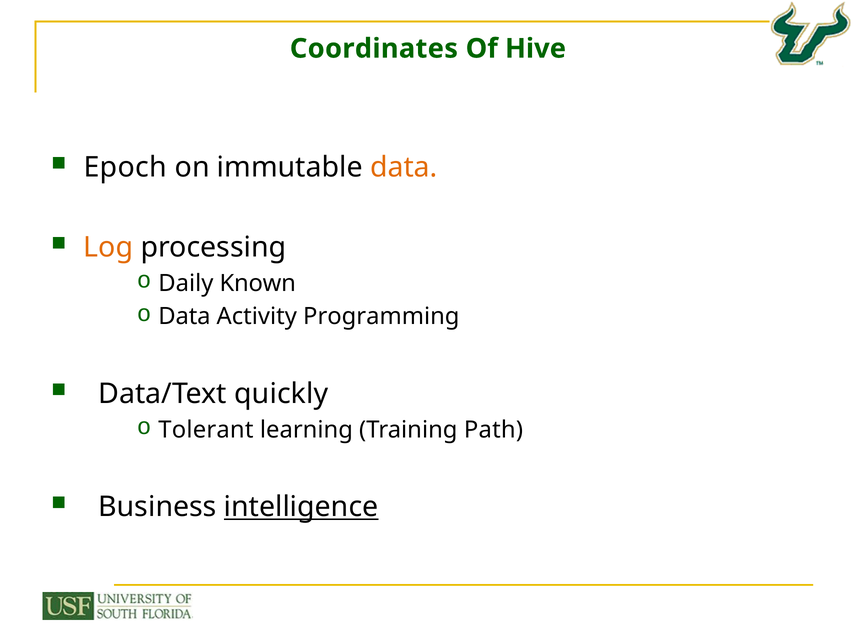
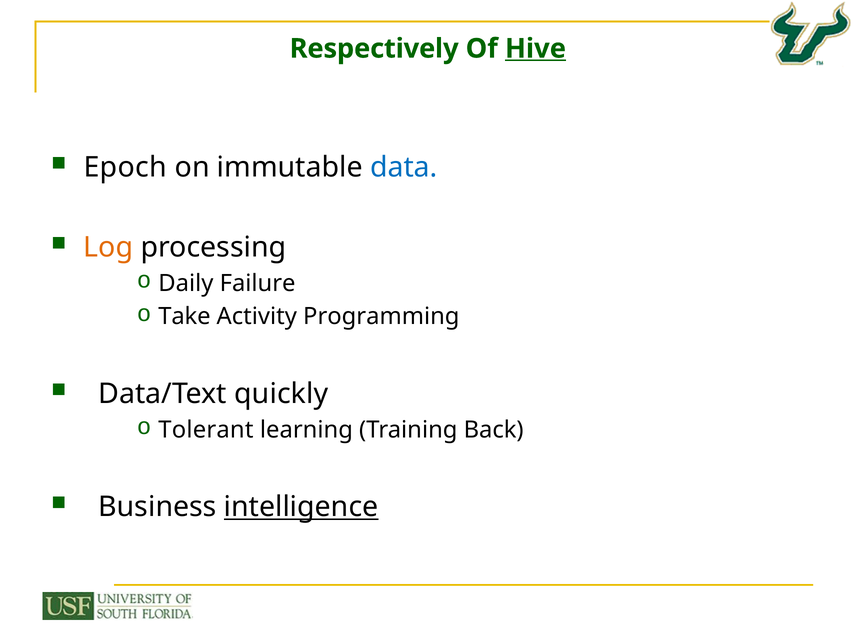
Coordinates: Coordinates -> Respectively (374, 49)
Hive underline: none -> present (536, 49)
data colour: orange -> blue (404, 167)
Known: Known -> Failure (258, 283)
Data: Data -> Take (184, 316)
Path: Path -> Back (494, 430)
